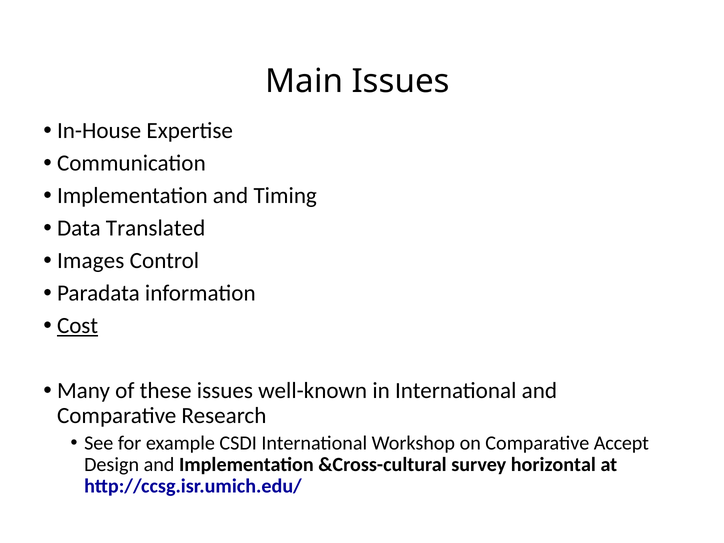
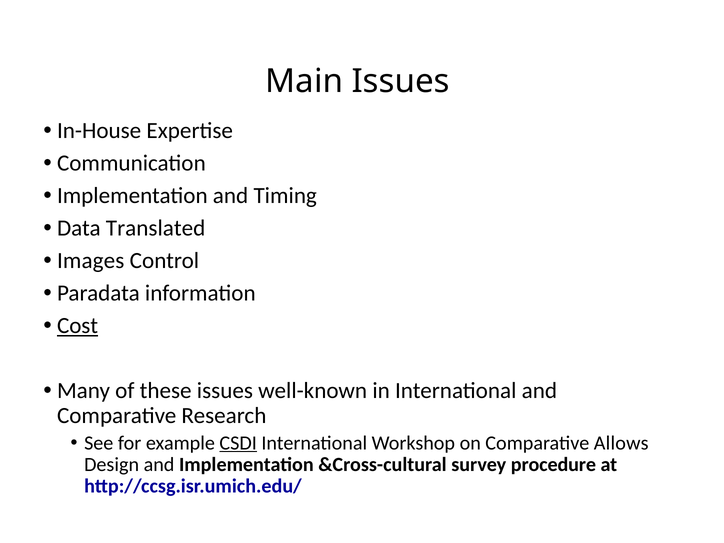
CSDI underline: none -> present (238, 443)
Accept: Accept -> Allows (621, 443)
horizontal: horizontal -> procedure (553, 465)
